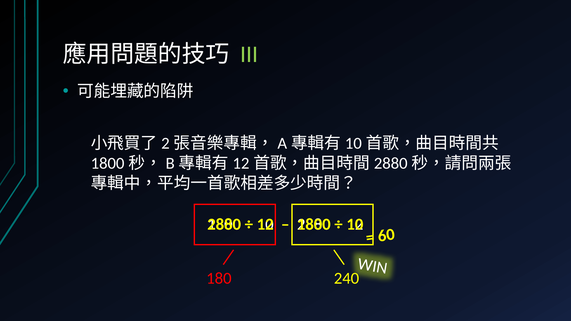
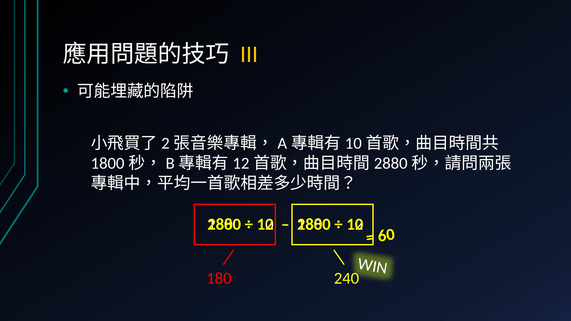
III colour: light green -> yellow (249, 54)
